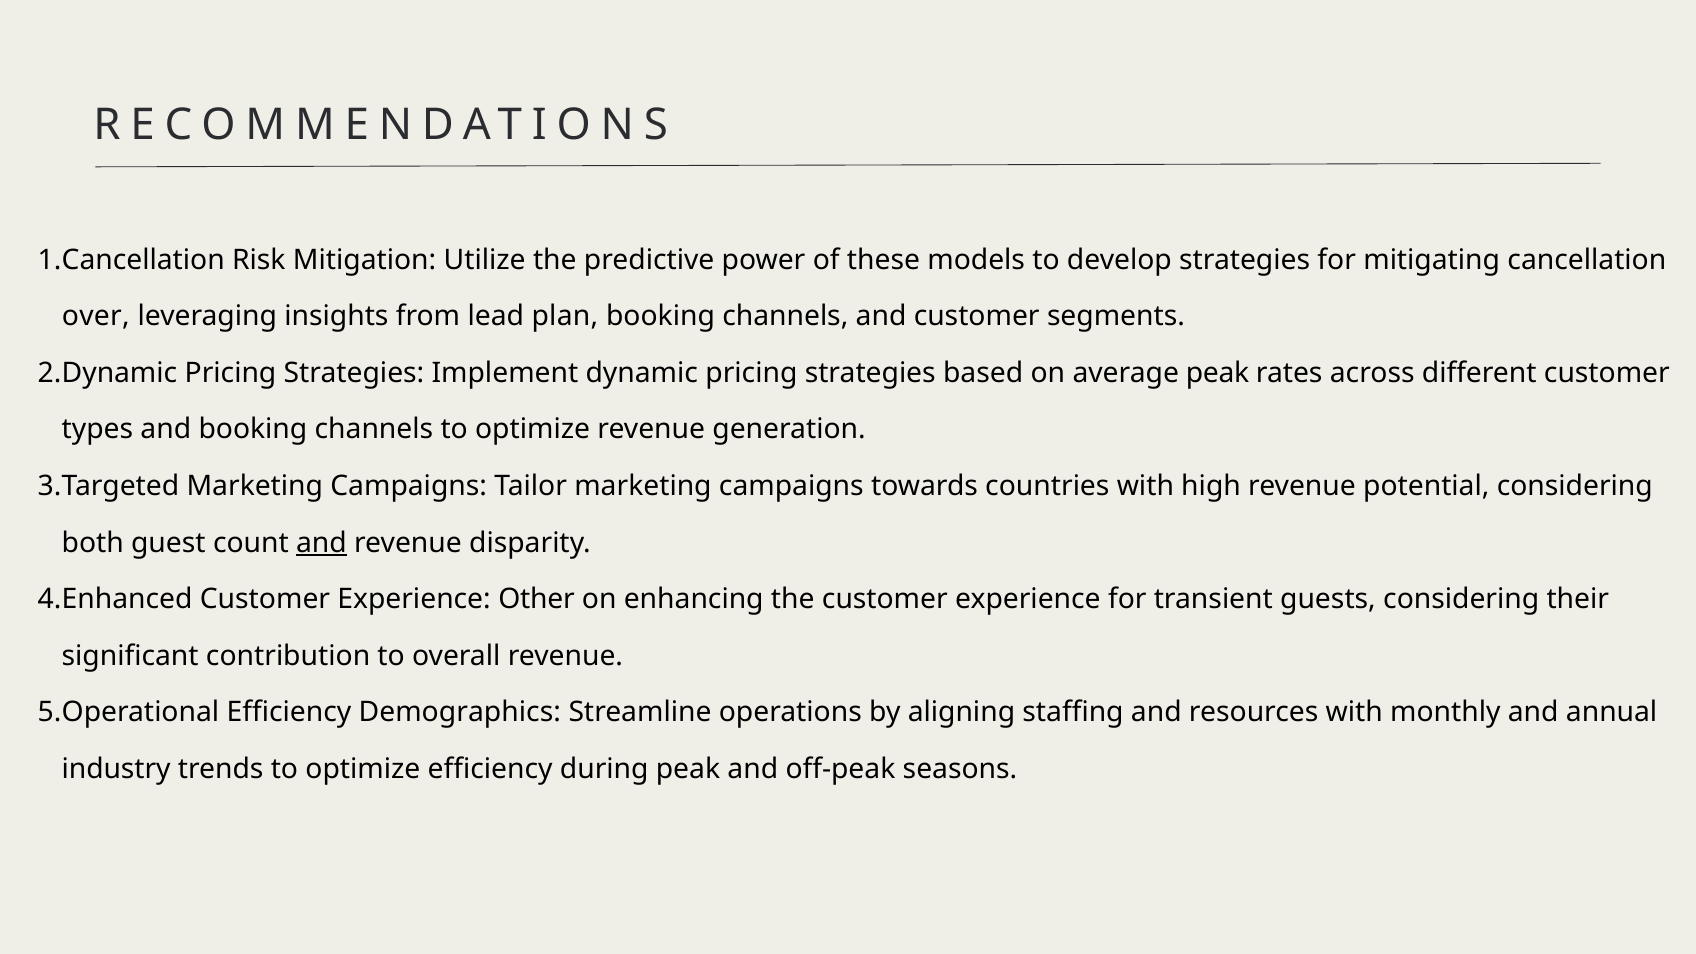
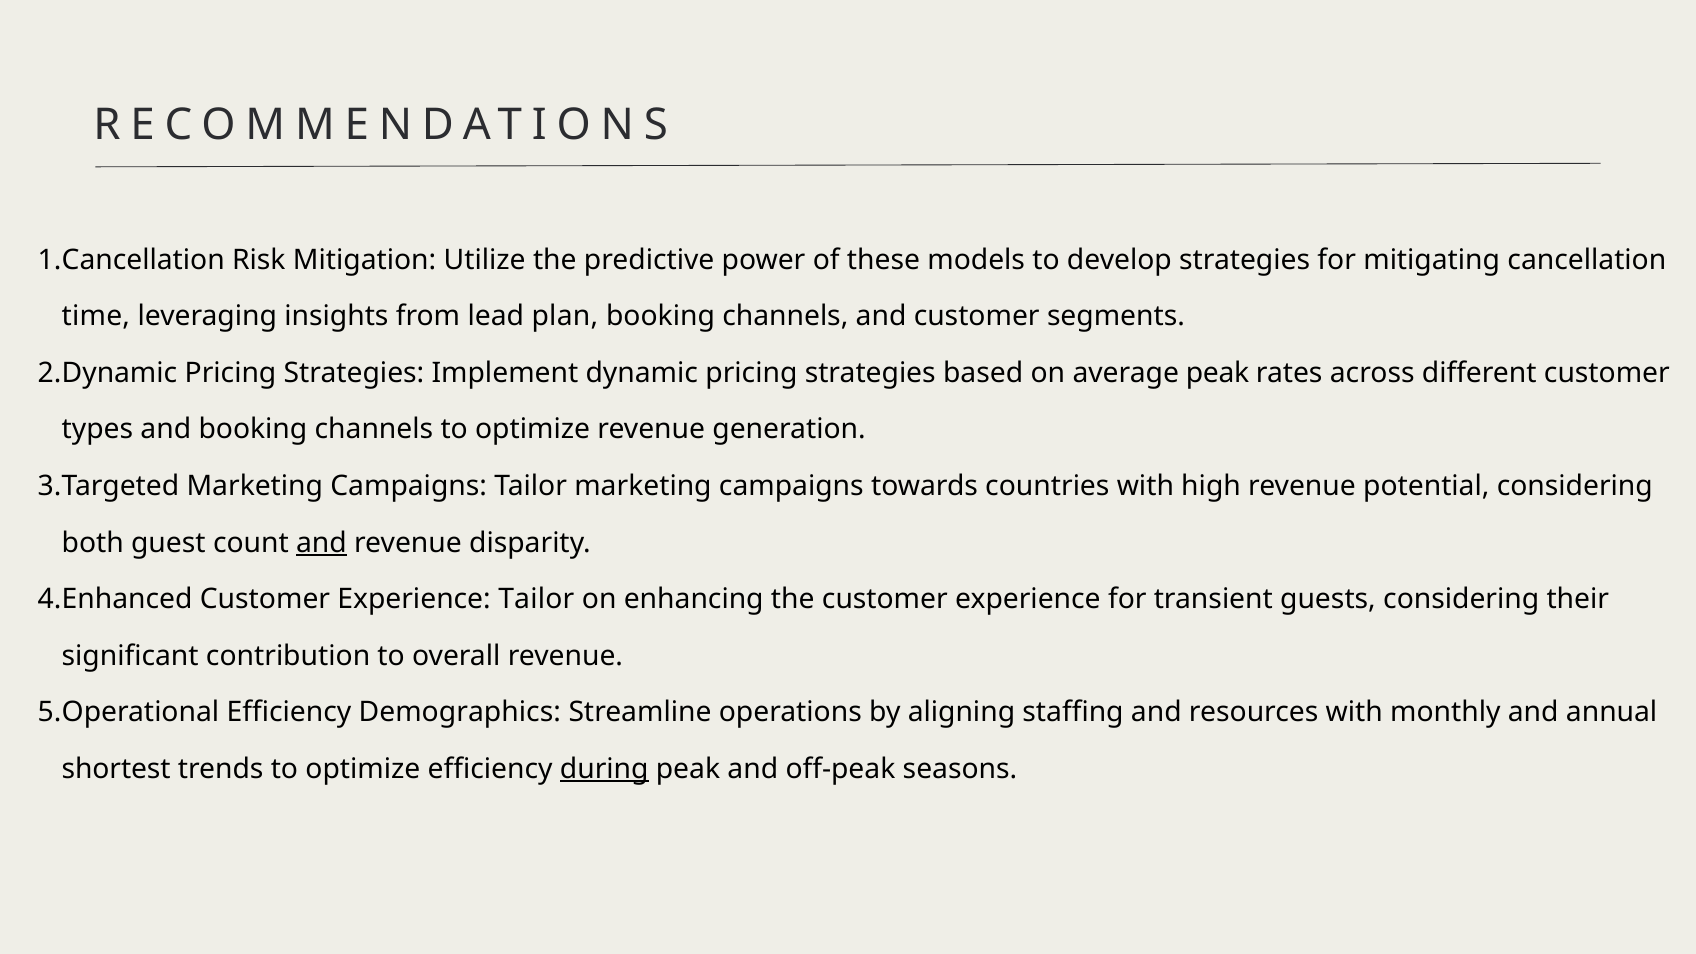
over: over -> time (96, 317)
Experience Other: Other -> Tailor (536, 599)
industry: industry -> shortest (116, 769)
during underline: none -> present (604, 769)
